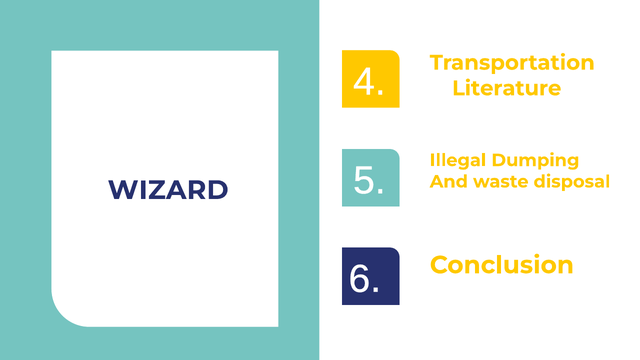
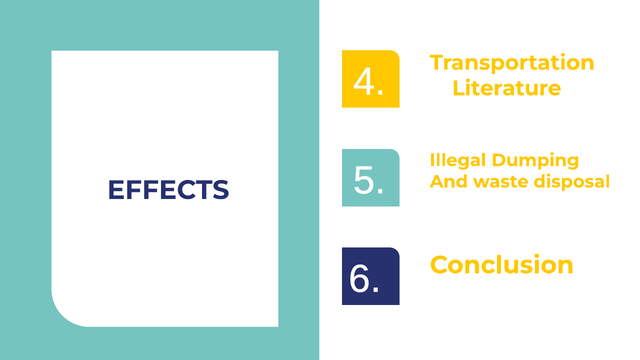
WIZARD: WIZARD -> EFFECTS (168, 190)
